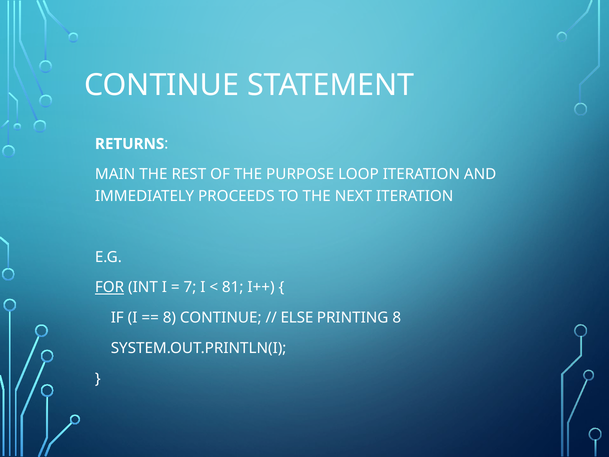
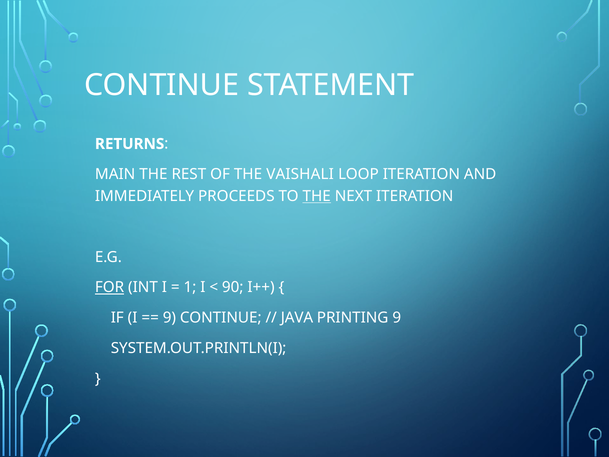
PURPOSE: PURPOSE -> VAISHALI (300, 174)
THE underline: none -> present (317, 196)
7: 7 -> 1 (190, 287)
81: 81 -> 90 (233, 287)
8: 8 -> 9 (169, 318)
ELSE: ELSE -> JAVA (297, 318)
PRINTING 8: 8 -> 9 (397, 318)
